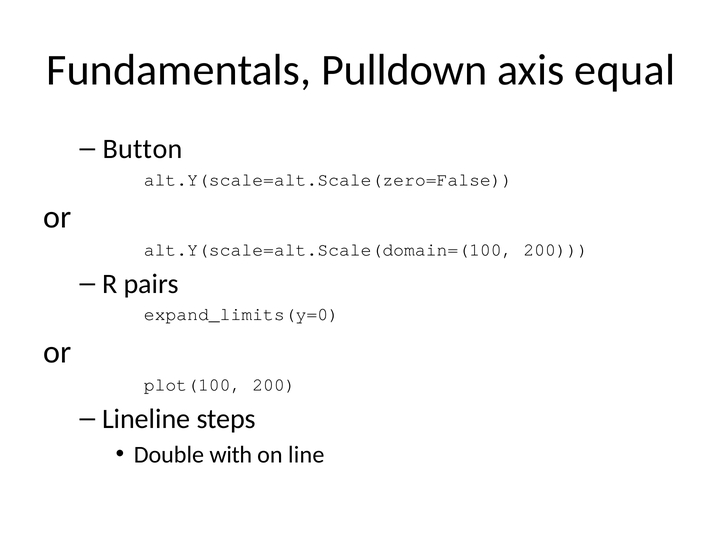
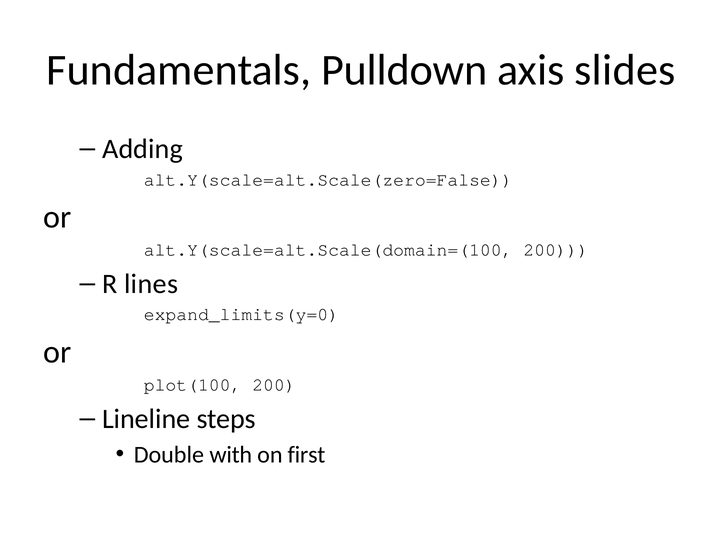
equal: equal -> slides (625, 70)
Button: Button -> Adding (143, 149)
pairs: pairs -> lines (151, 284)
line: line -> first (306, 455)
